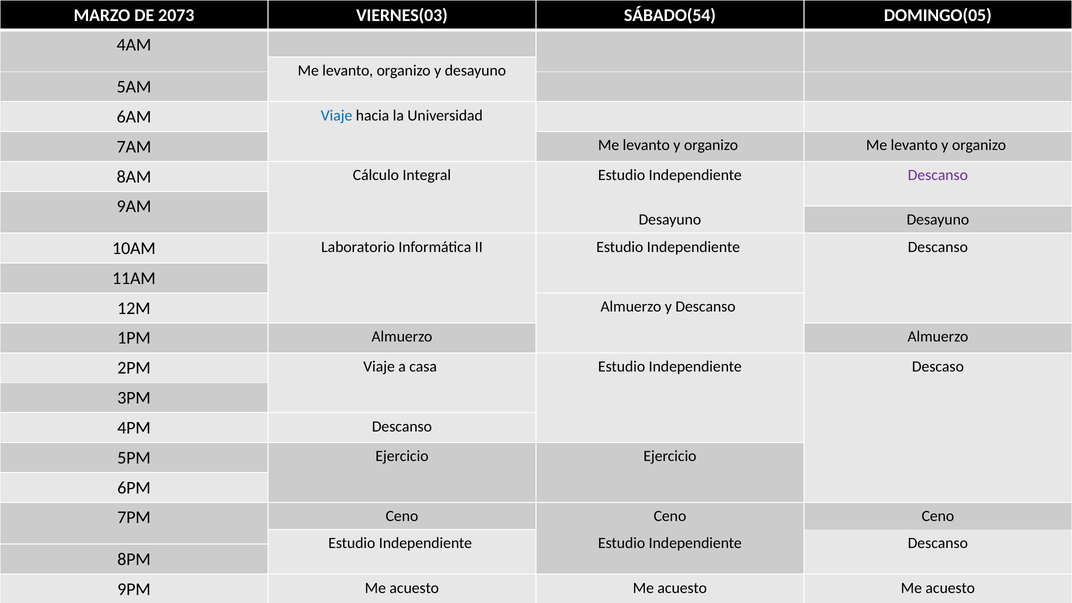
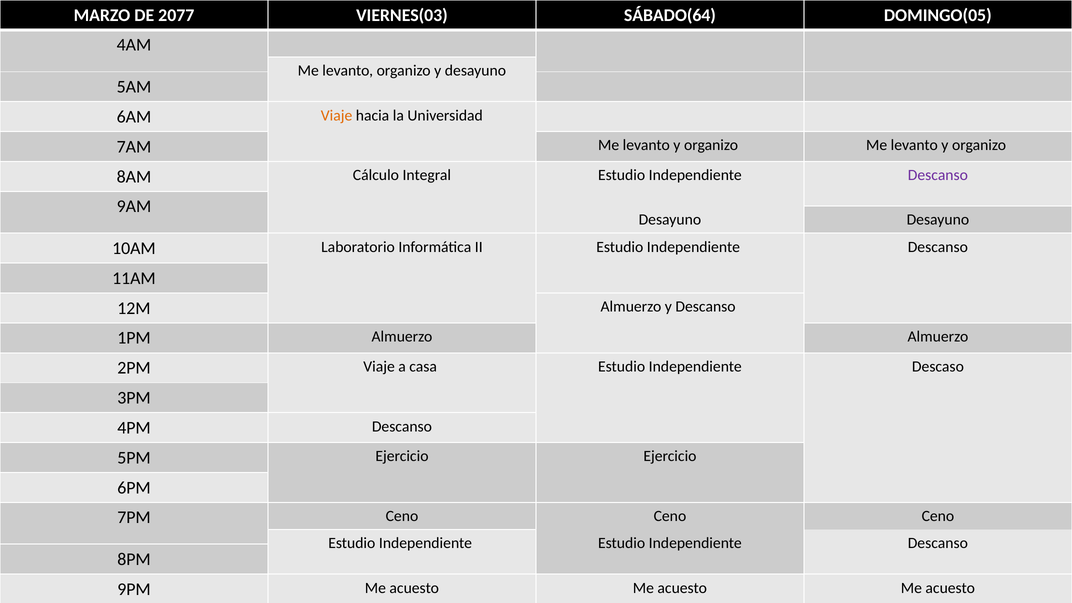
2073: 2073 -> 2077 (176, 15)
SÁBADO(54: SÁBADO(54 -> SÁBADO(64 (670, 15)
Viaje colour: blue -> orange (337, 115)
